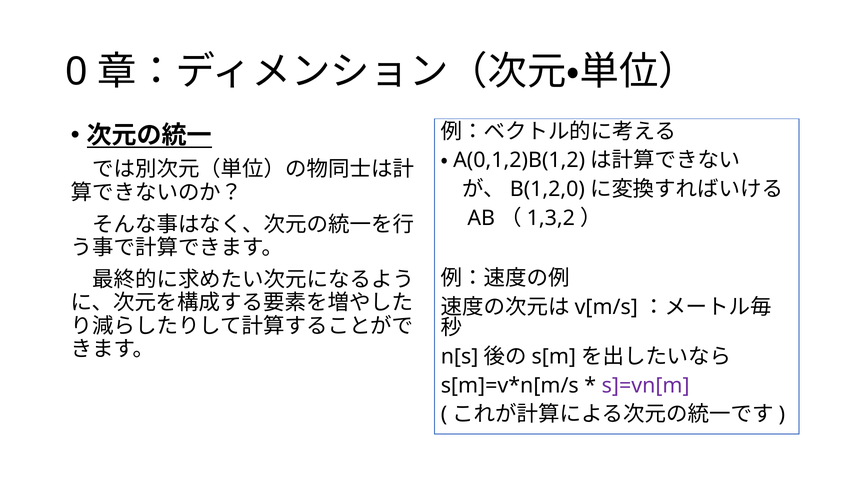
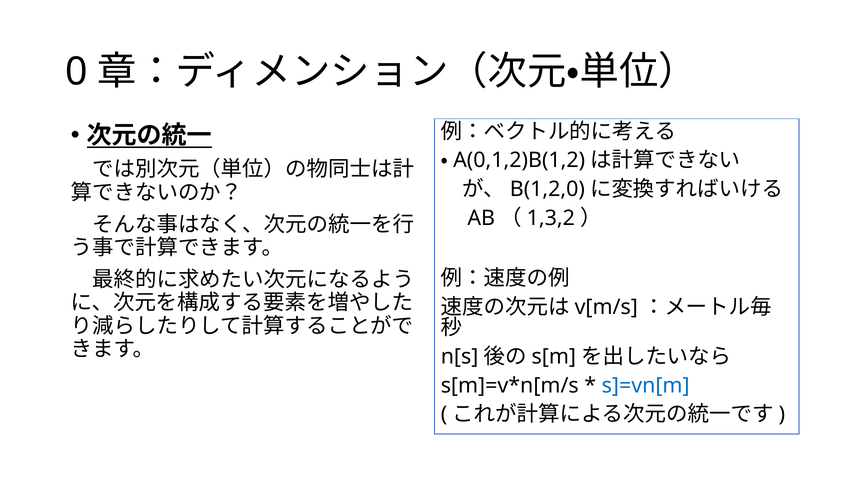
s]=vn[m colour: purple -> blue (646, 386)
